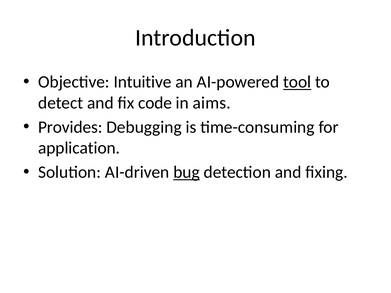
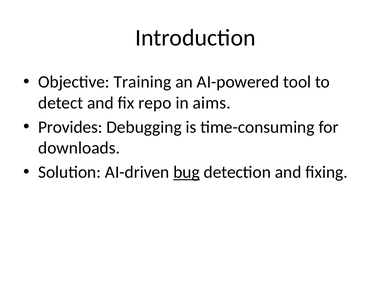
Intuitive: Intuitive -> Training (142, 82)
tool underline: present -> none (297, 82)
code: code -> repo (155, 103)
application: application -> downloads (79, 148)
